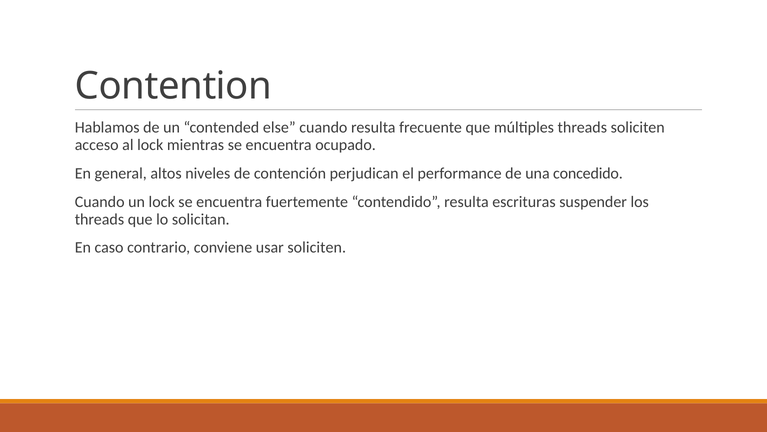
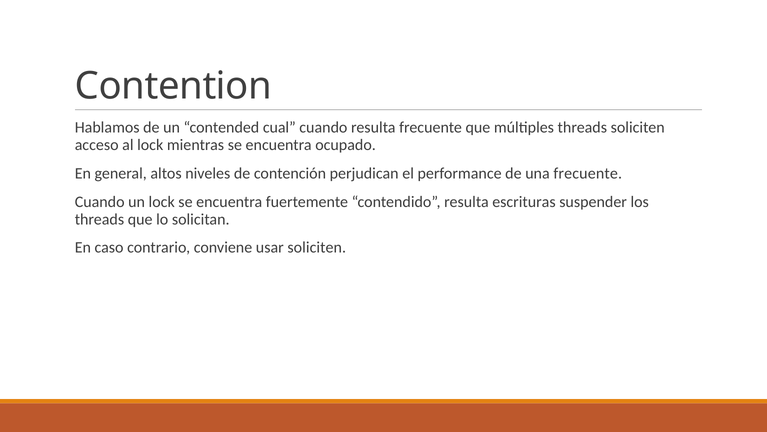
else: else -> cual (279, 128)
una concedido: concedido -> frecuente (588, 173)
